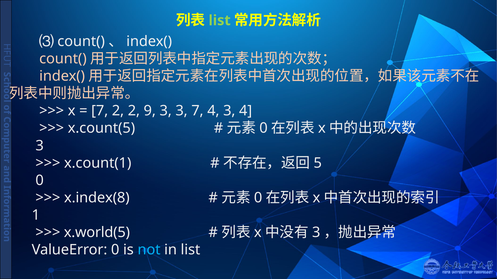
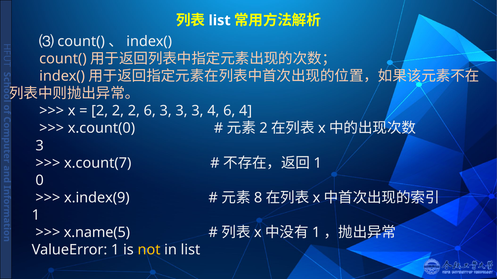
list colour: light green -> white (220, 20)
7: 7 -> 2 (100, 111)
2 9: 9 -> 6 (150, 111)
3 3 7: 7 -> 3 (197, 111)
4 3: 3 -> 6 (229, 111)
x.count(5: x.count(5 -> x.count(0 (101, 128)
0: 0 -> 2 (264, 128)
x.count(1: x.count(1 -> x.count(7 (98, 163)
5: 5 -> 1 (318, 163)
x.index(8: x.index(8 -> x.index(9 (97, 198)
0: 0 -> 8 (258, 198)
x.world(5: x.world(5 -> x.name(5 (97, 233)
3: 3 -> 1 (316, 233)
ValueError 0: 0 -> 1 (115, 250)
not colour: light blue -> yellow (149, 250)
